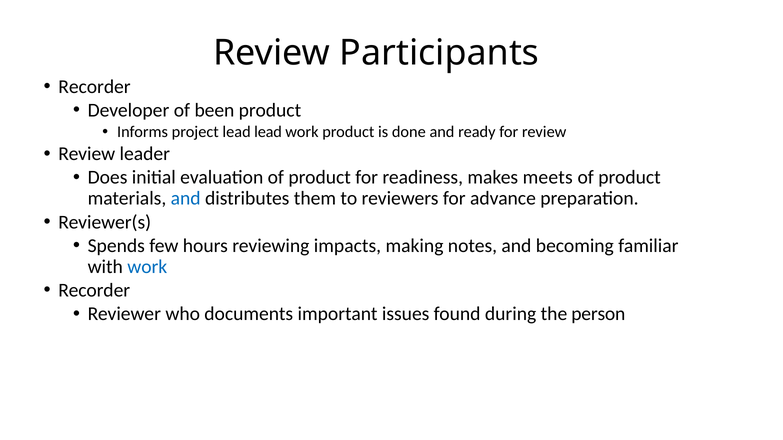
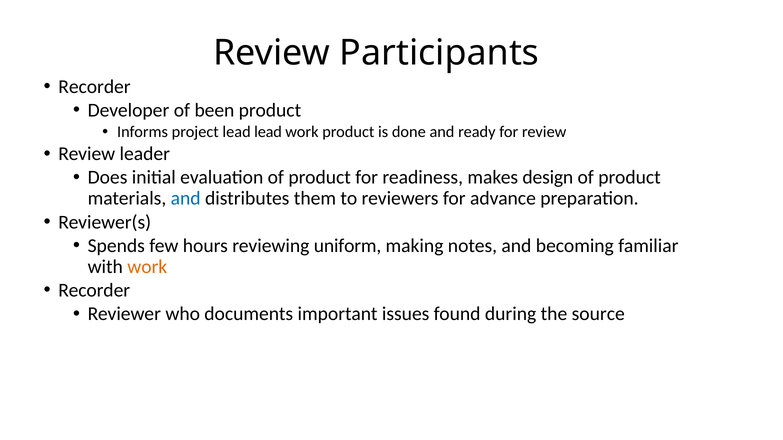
meets: meets -> design (548, 178)
impacts: impacts -> uniform (348, 246)
work colour: blue -> orange (147, 267)
person: person -> source (598, 314)
